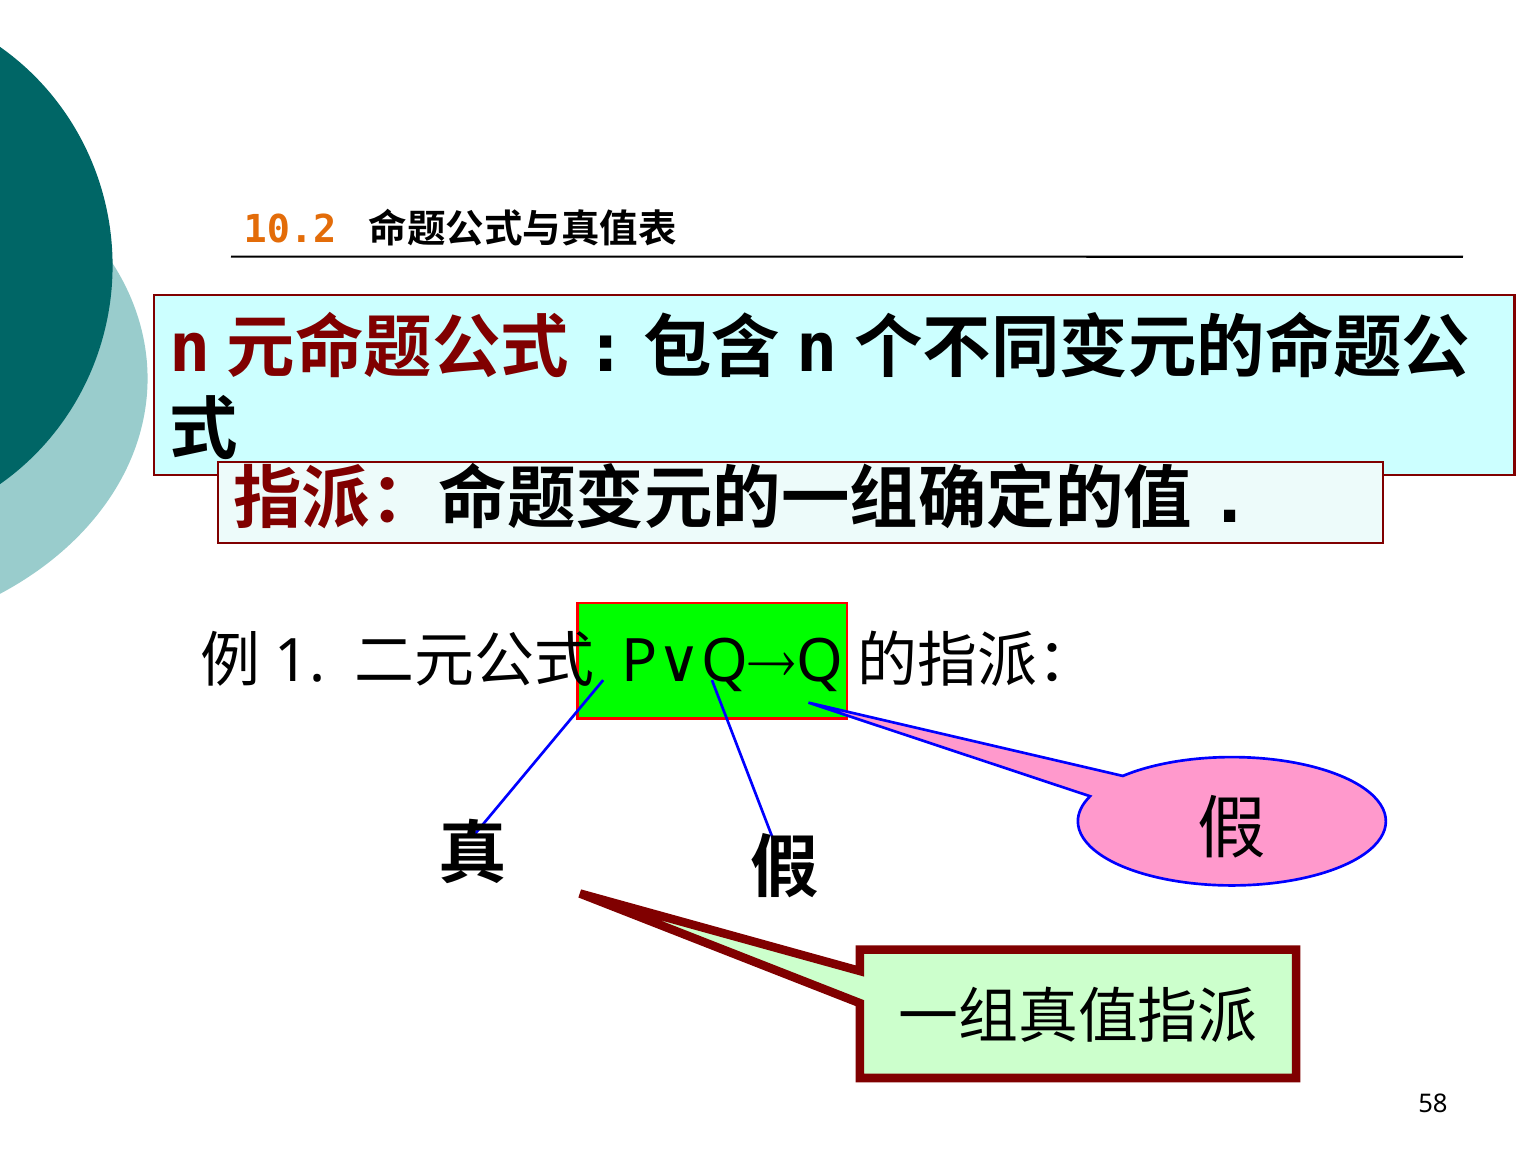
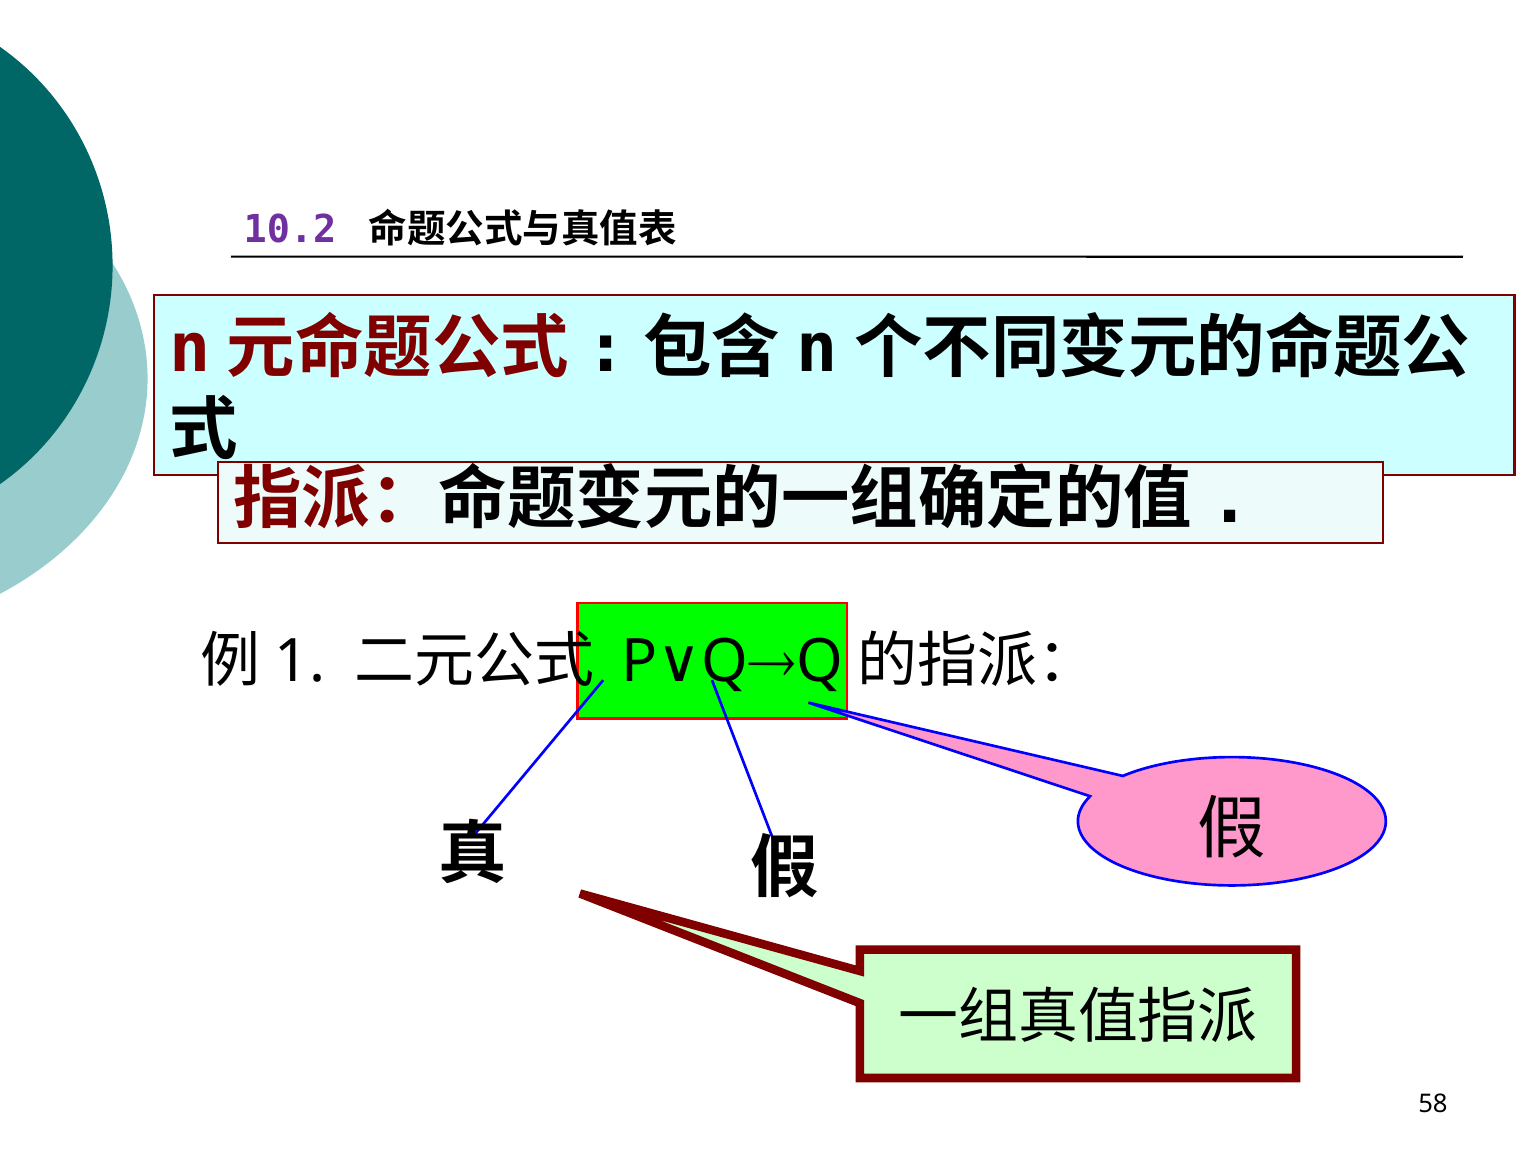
10.2 colour: orange -> purple (290, 230)
